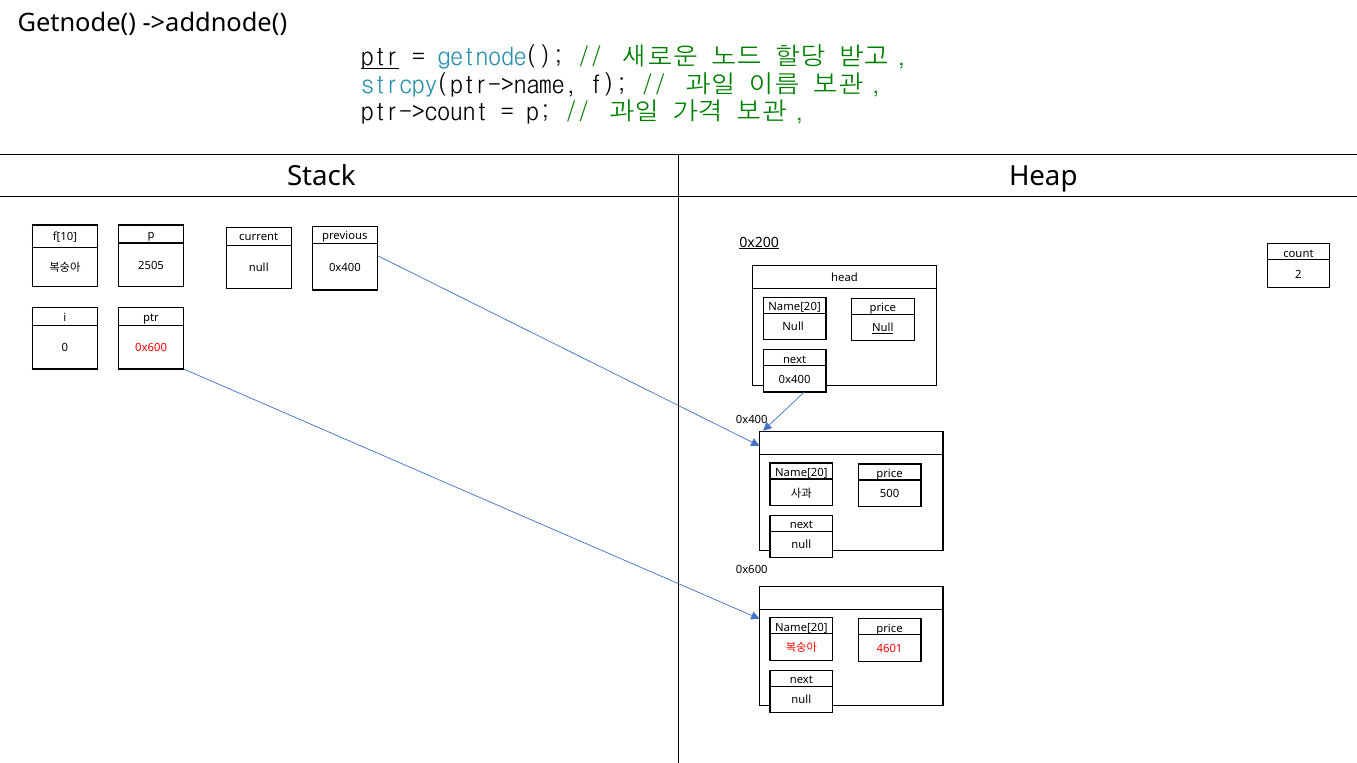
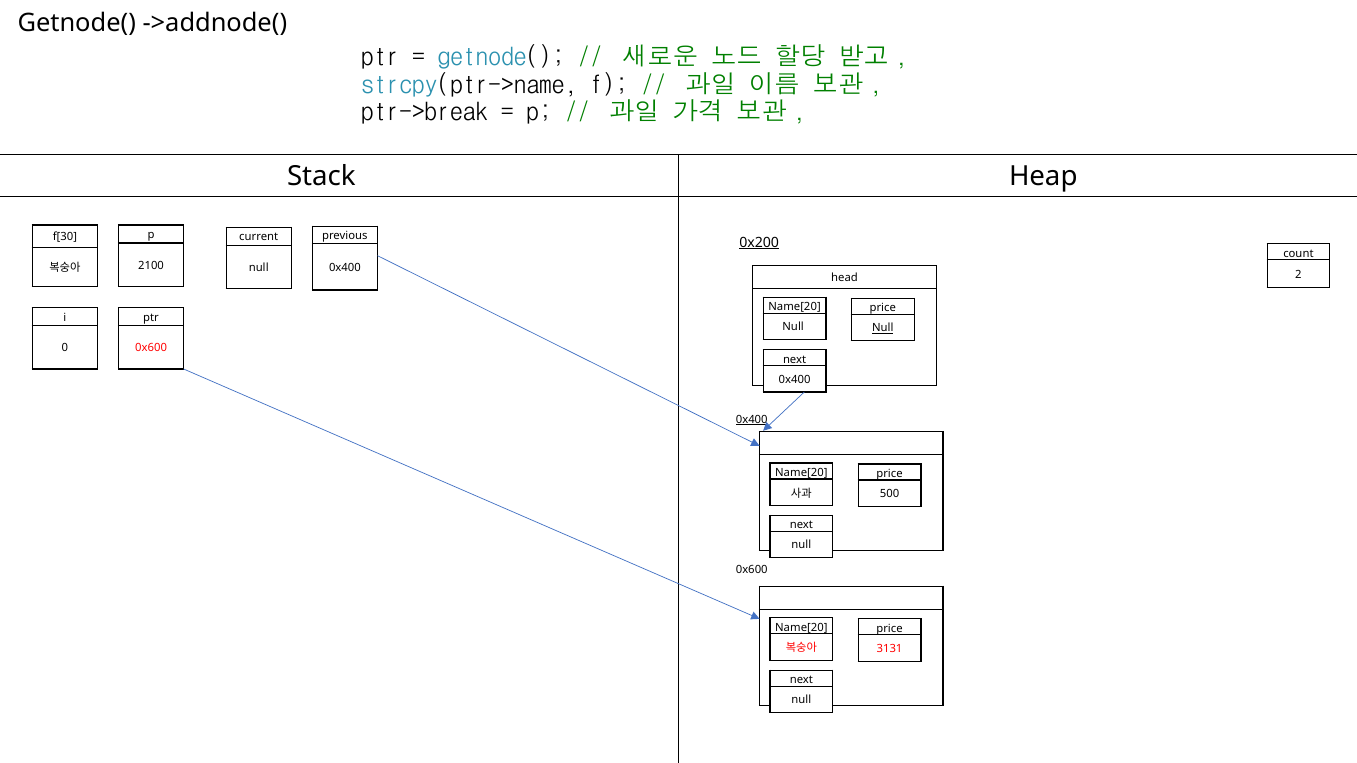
ptr underline: present -> none (380, 58)
ptr->count: ptr->count -> ptr->break (425, 113)
f[10: f[10 -> f[30 (65, 237)
2505: 2505 -> 2100 (151, 266)
0x400 underline: none -> present (752, 420)
4601: 4601 -> 3131 (890, 649)
